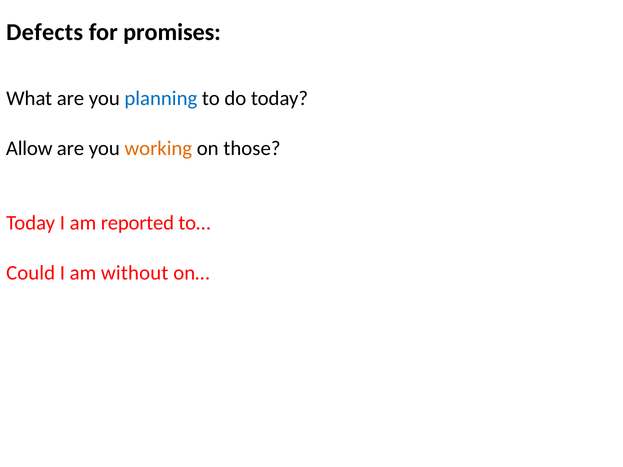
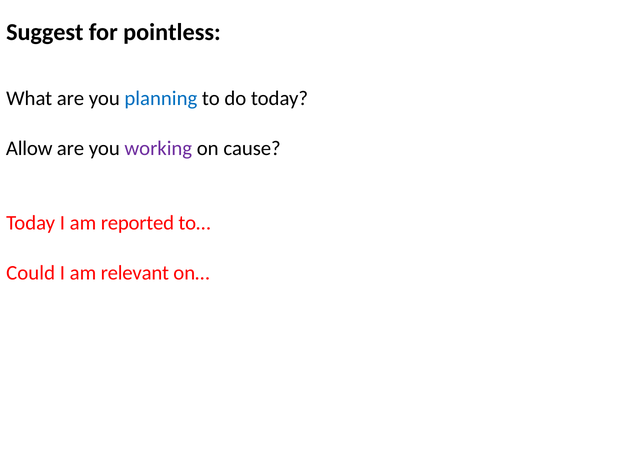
Defects: Defects -> Suggest (45, 32)
promises: promises -> pointless (172, 32)
working colour: orange -> purple (158, 148)
those: those -> cause (252, 148)
without: without -> relevant (135, 273)
